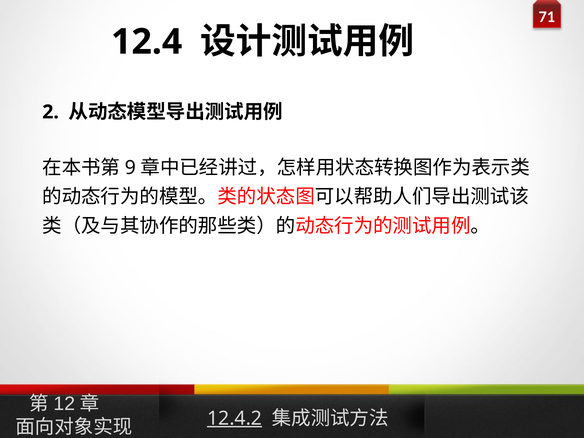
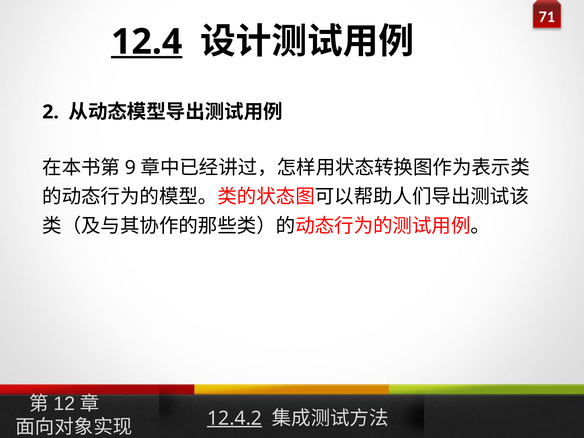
12.4 underline: none -> present (147, 42)
